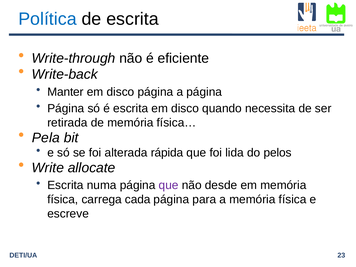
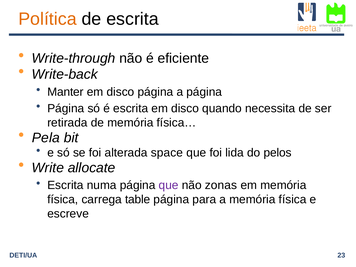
Política colour: blue -> orange (48, 19)
rápida: rápida -> space (167, 153)
desde: desde -> zonas (221, 185)
cada: cada -> table (138, 200)
